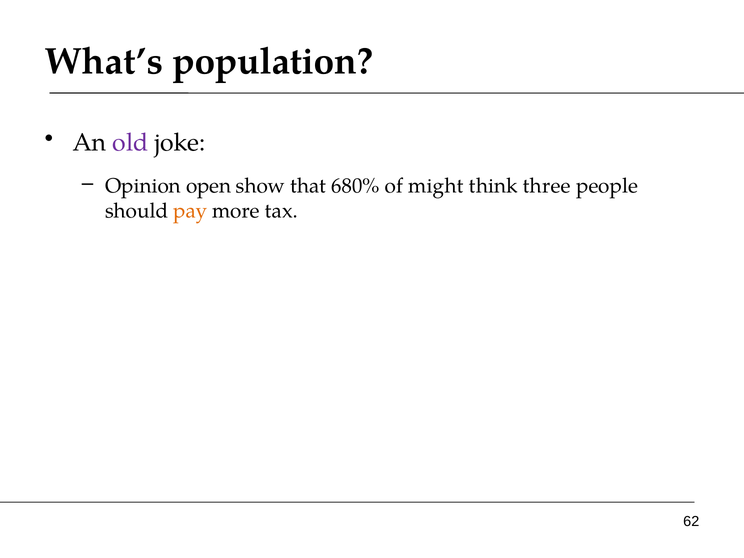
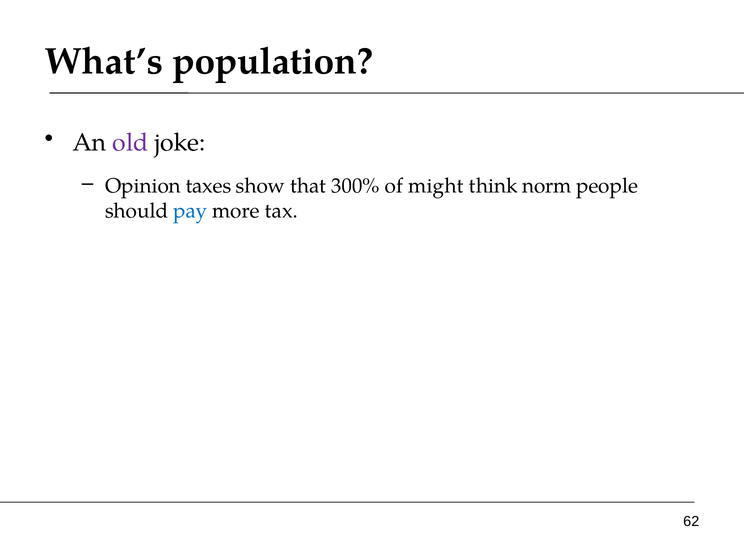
open: open -> taxes (209, 186)
680%: 680% -> 300% (356, 186)
three: three -> norm (547, 186)
pay colour: orange -> blue (190, 211)
